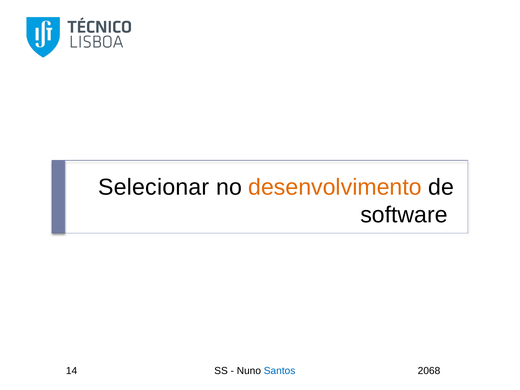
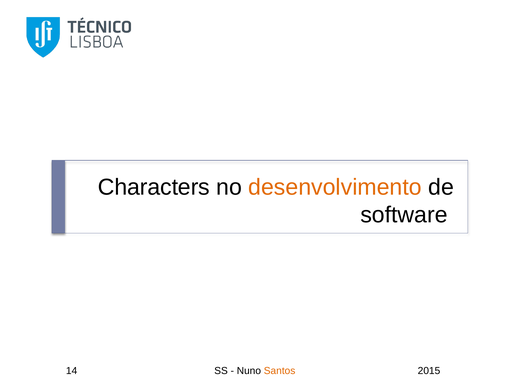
Selecionar: Selecionar -> Characters (154, 187)
Santos colour: blue -> orange (280, 371)
2068: 2068 -> 2015 (429, 371)
